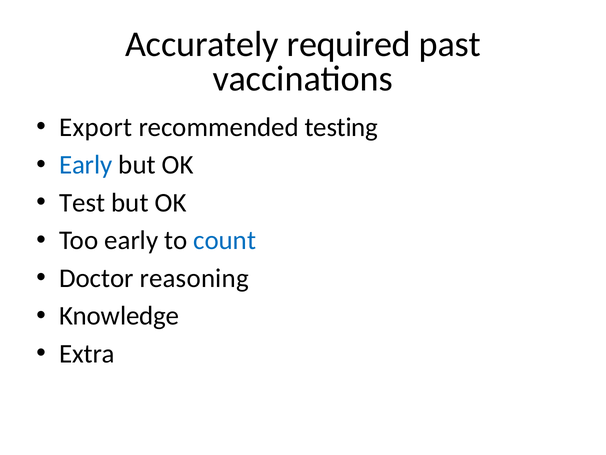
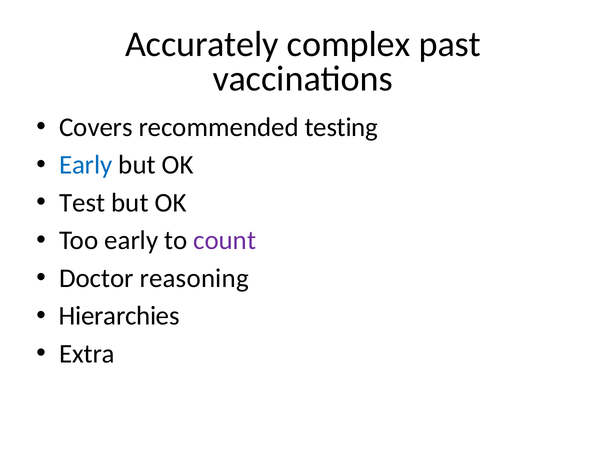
required: required -> complex (349, 44)
Export: Export -> Covers (96, 127)
count colour: blue -> purple (225, 240)
Knowledge: Knowledge -> Hierarchies (119, 316)
